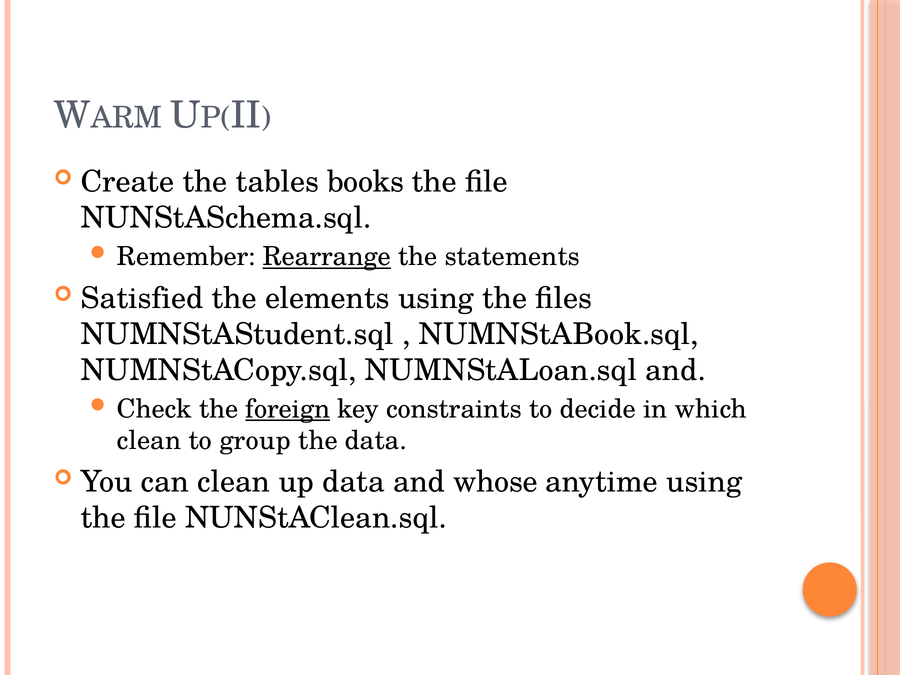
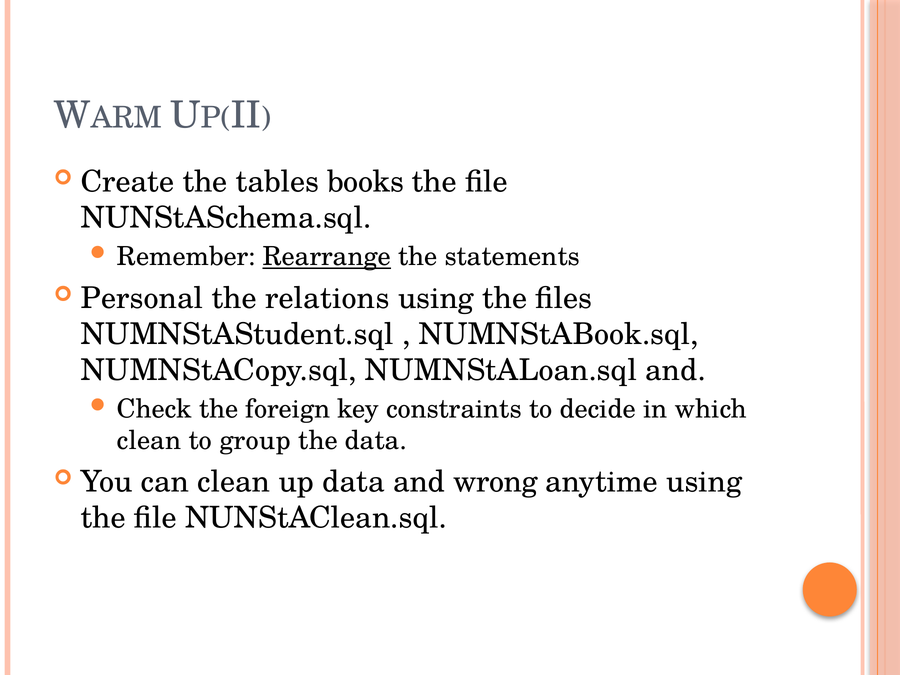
Satisfied: Satisfied -> Personal (142, 298)
elements: elements -> relations (327, 298)
foreign underline: present -> none (288, 409)
whose: whose -> wrong (495, 482)
